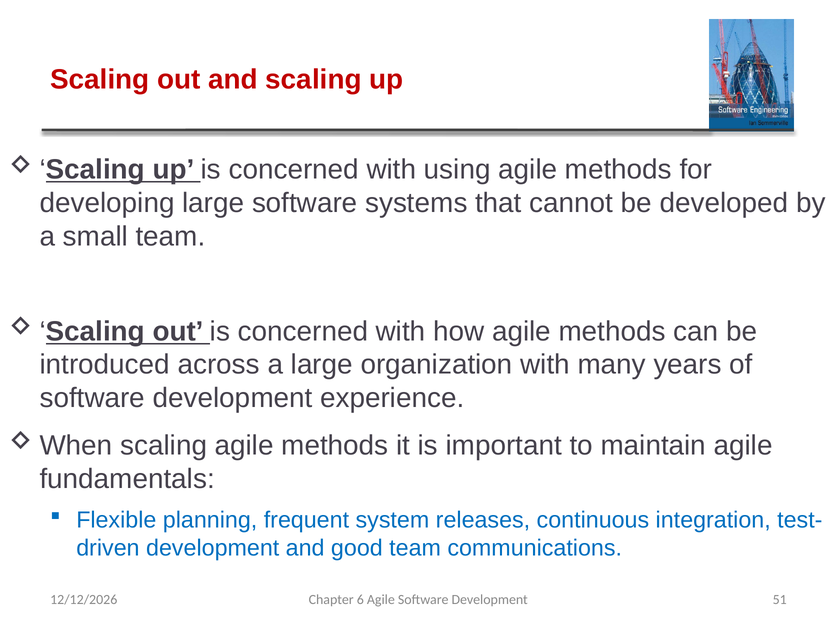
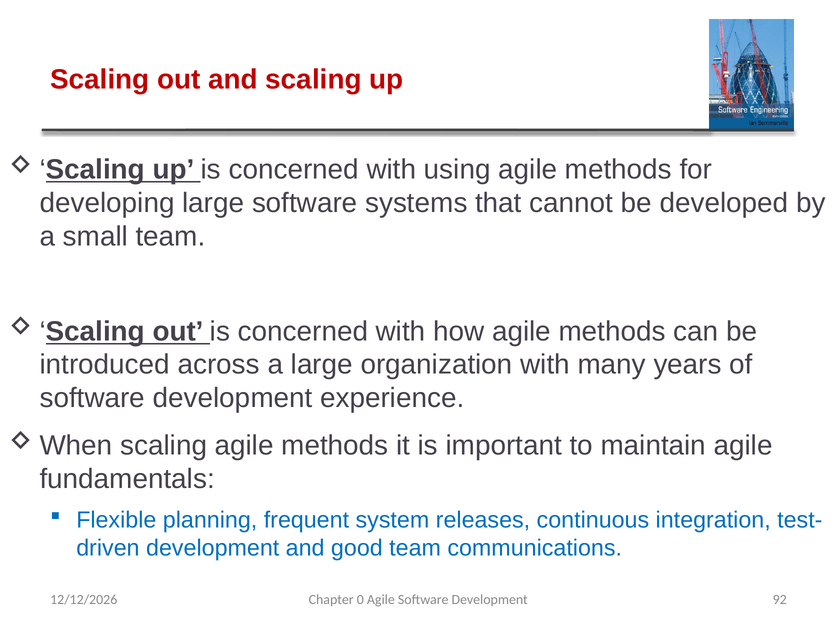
6: 6 -> 0 (360, 599)
51: 51 -> 92 (780, 599)
